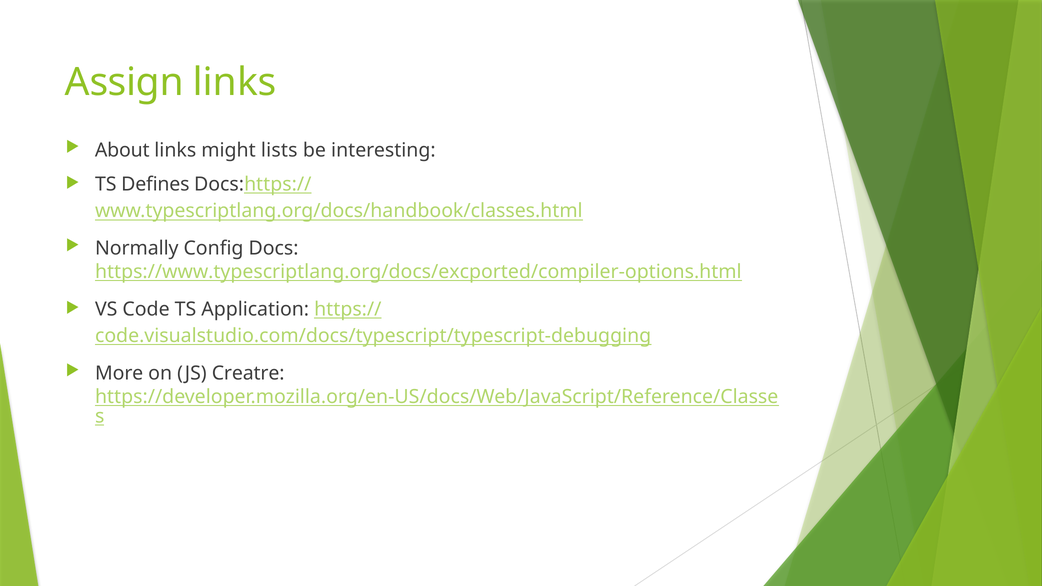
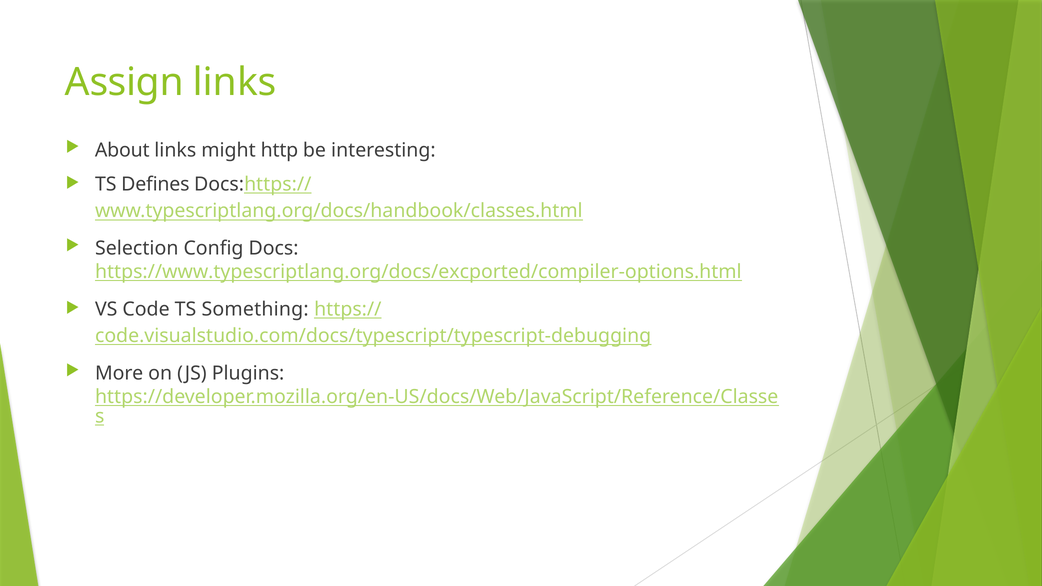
lists: lists -> http (279, 150)
Normally: Normally -> Selection (137, 248)
Application: Application -> Something (255, 309)
Creatre: Creatre -> Plugins (248, 373)
